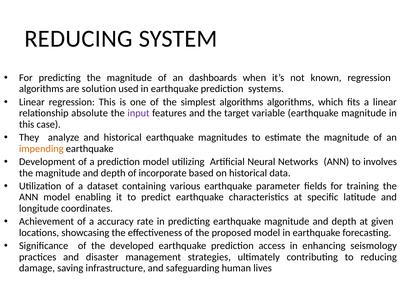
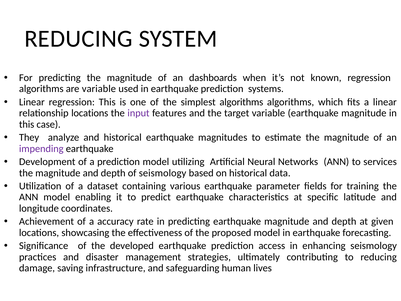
are solution: solution -> variable (99, 89)
relationship absolute: absolute -> locations (90, 113)
impending colour: orange -> purple (41, 148)
involves: involves -> services (380, 162)
of incorporate: incorporate -> seismology (163, 173)
